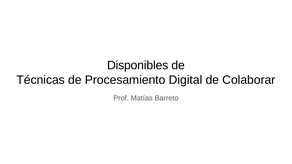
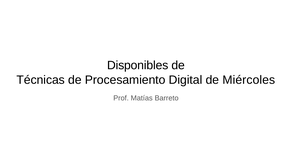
Colaborar: Colaborar -> Miércoles (249, 80)
